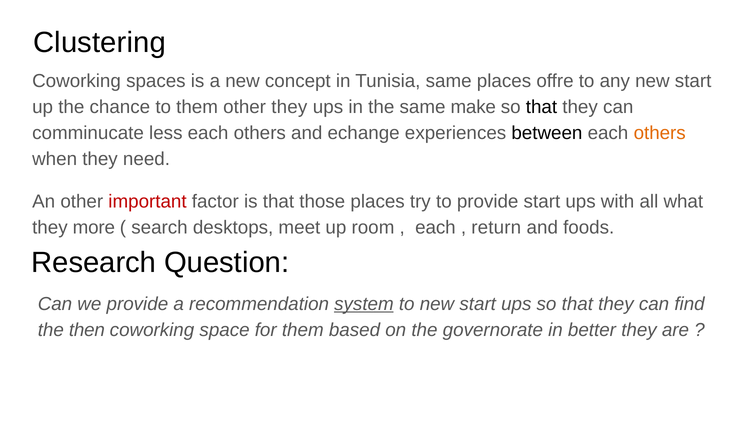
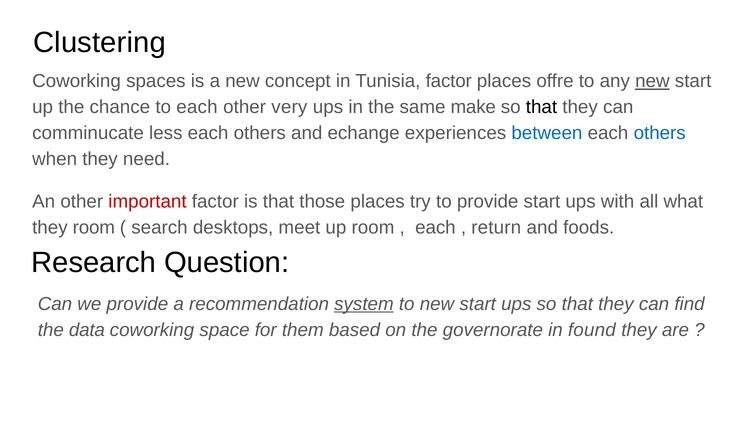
Tunisia same: same -> factor (449, 81)
new underline: none -> present (652, 81)
to them: them -> each (197, 107)
other they: they -> very (289, 107)
between colour: black -> blue (547, 133)
others colour: orange -> blue (660, 133)
they more: more -> room (94, 228)
then: then -> data (87, 330)
better: better -> found (592, 330)
